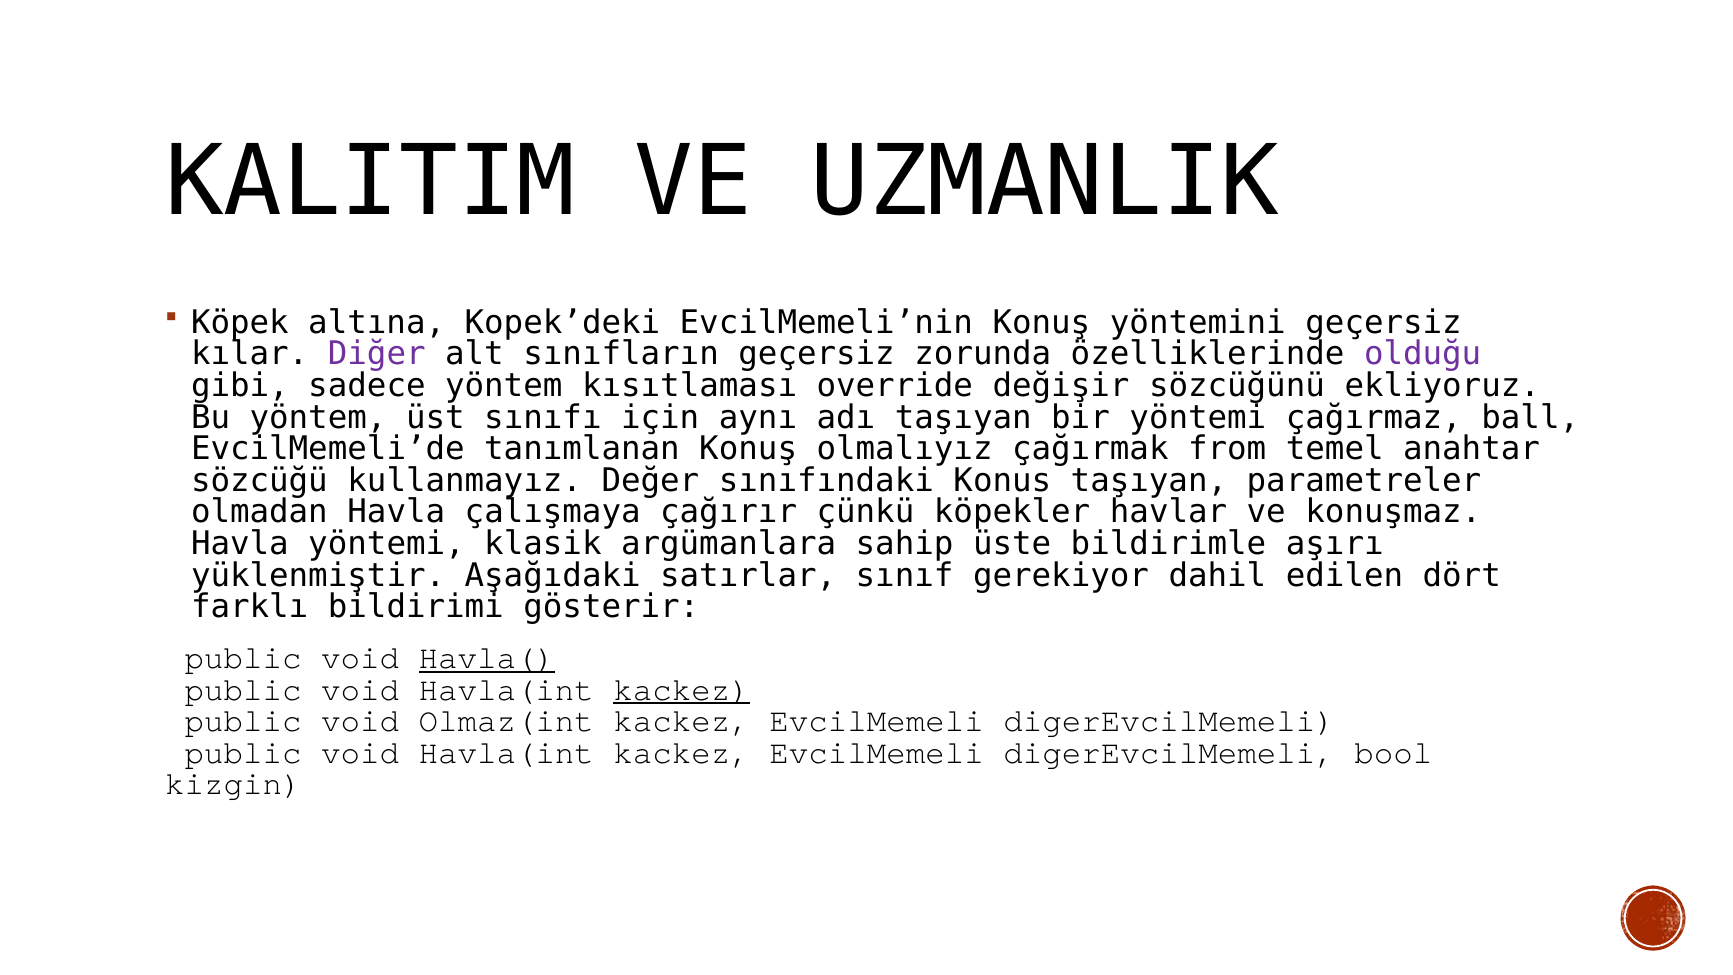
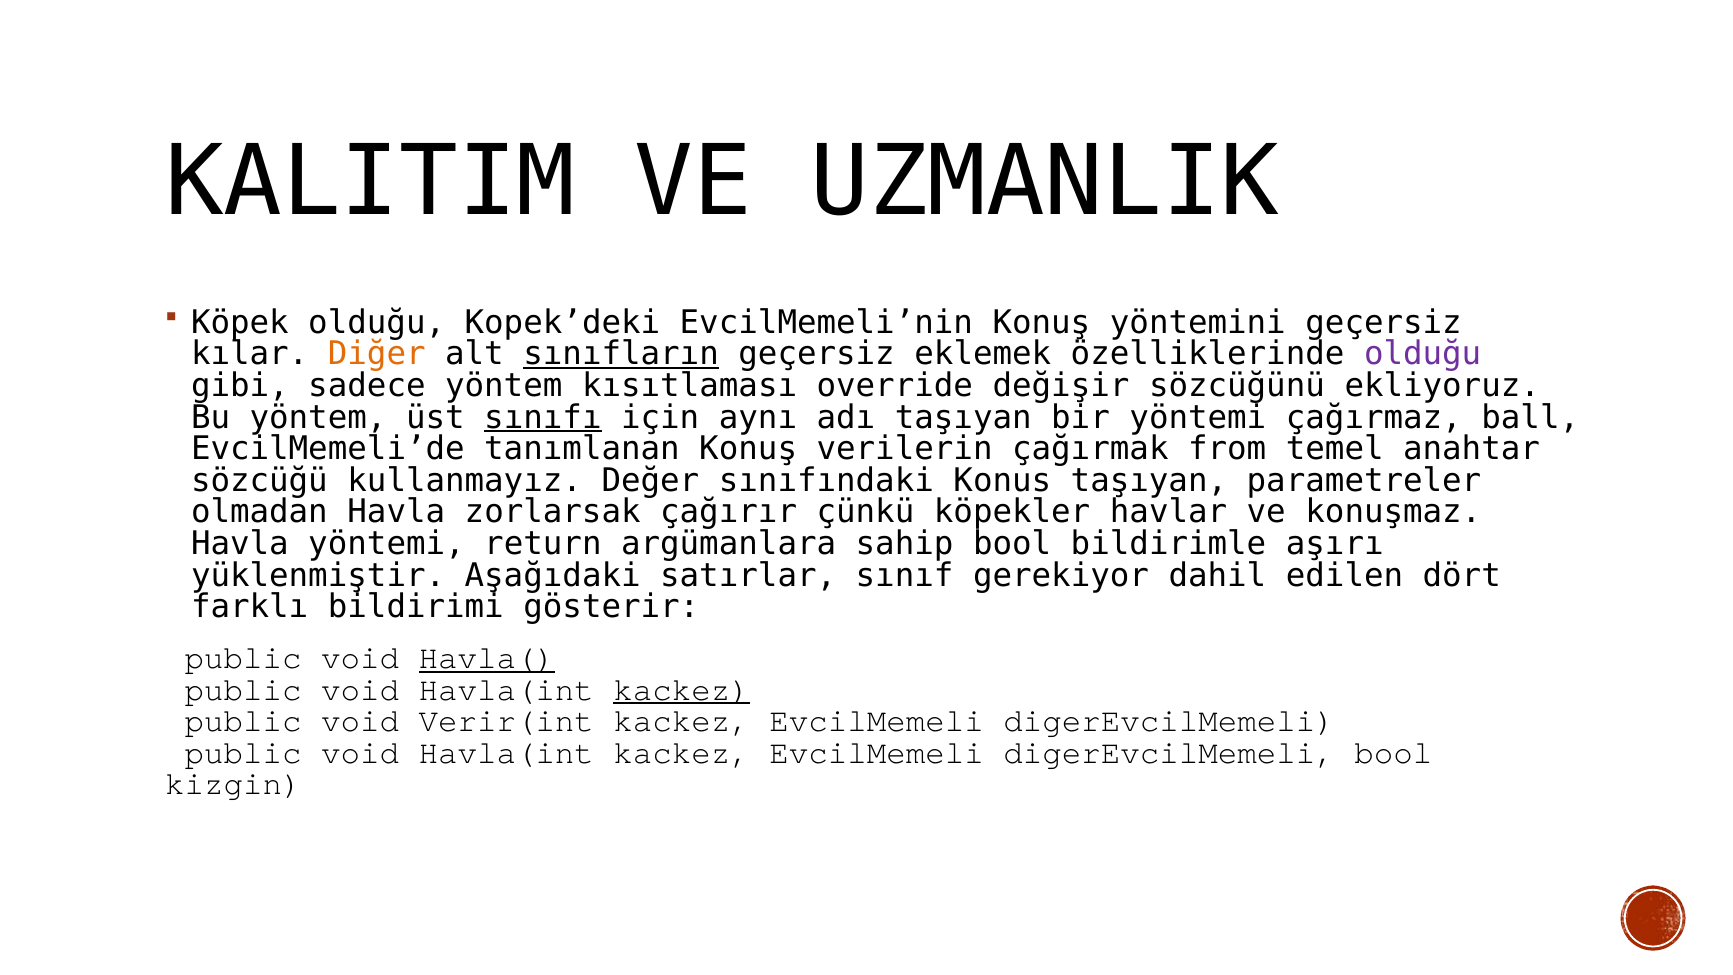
Köpek altına: altına -> olduğu (377, 323)
Diğer colour: purple -> orange (377, 354)
sınıfların underline: none -> present (621, 354)
zorunda: zorunda -> eklemek (983, 354)
sınıfı underline: none -> present (543, 417)
olmalıyız: olmalıyız -> verilerin (905, 449)
çalışmaya: çalışmaya -> zorlarsak (553, 512)
klasik: klasik -> return (543, 544)
sahip üste: üste -> bool (1012, 544)
Olmaz(int: Olmaz(int -> Verir(int (506, 721)
